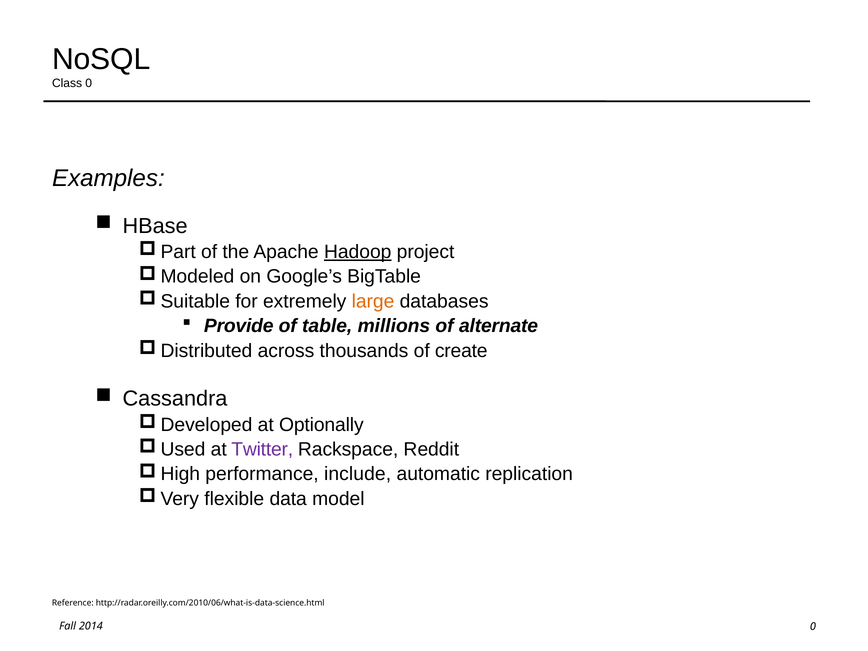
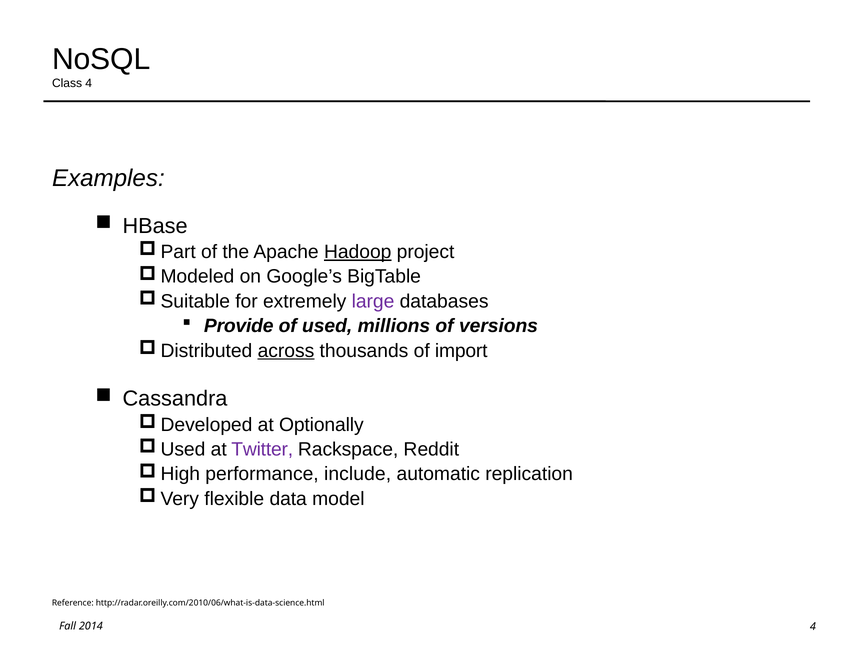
Class 0: 0 -> 4 (89, 83)
large colour: orange -> purple (373, 301)
table: table -> used (327, 326)
alternate: alternate -> versions (498, 326)
across underline: none -> present (286, 351)
create: create -> import (461, 351)
0: 0 -> 4 (813, 626)
